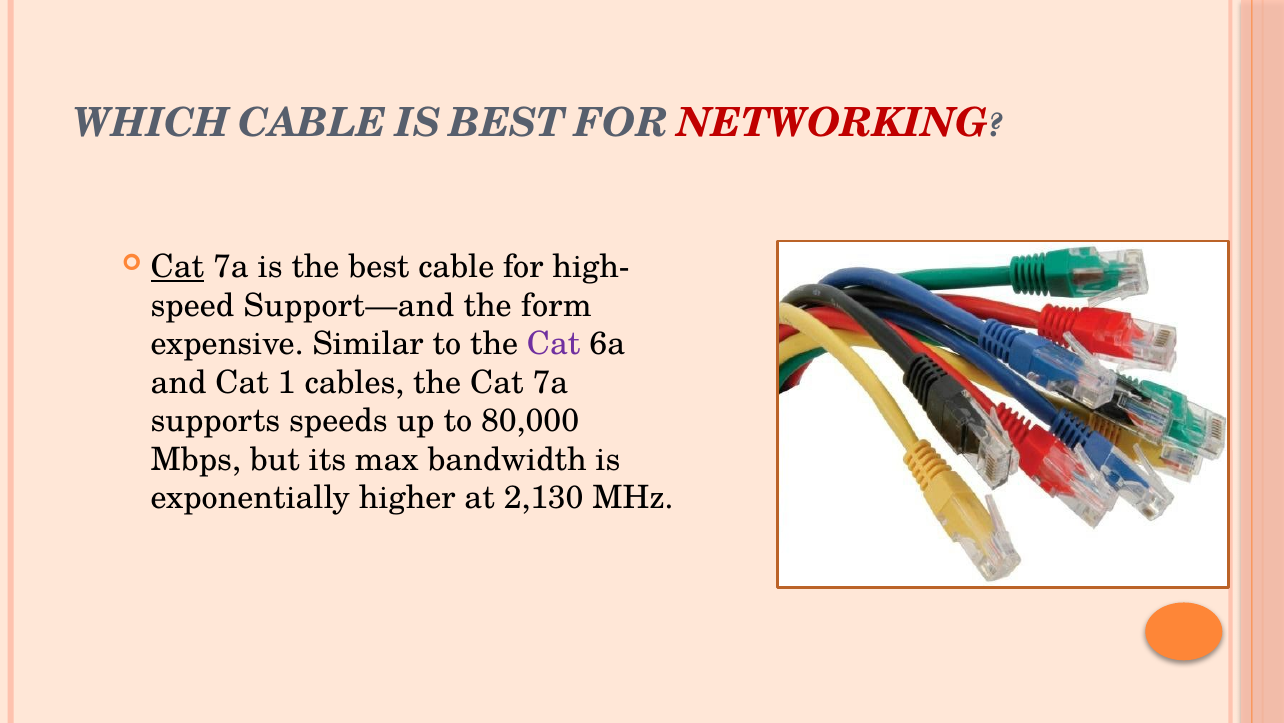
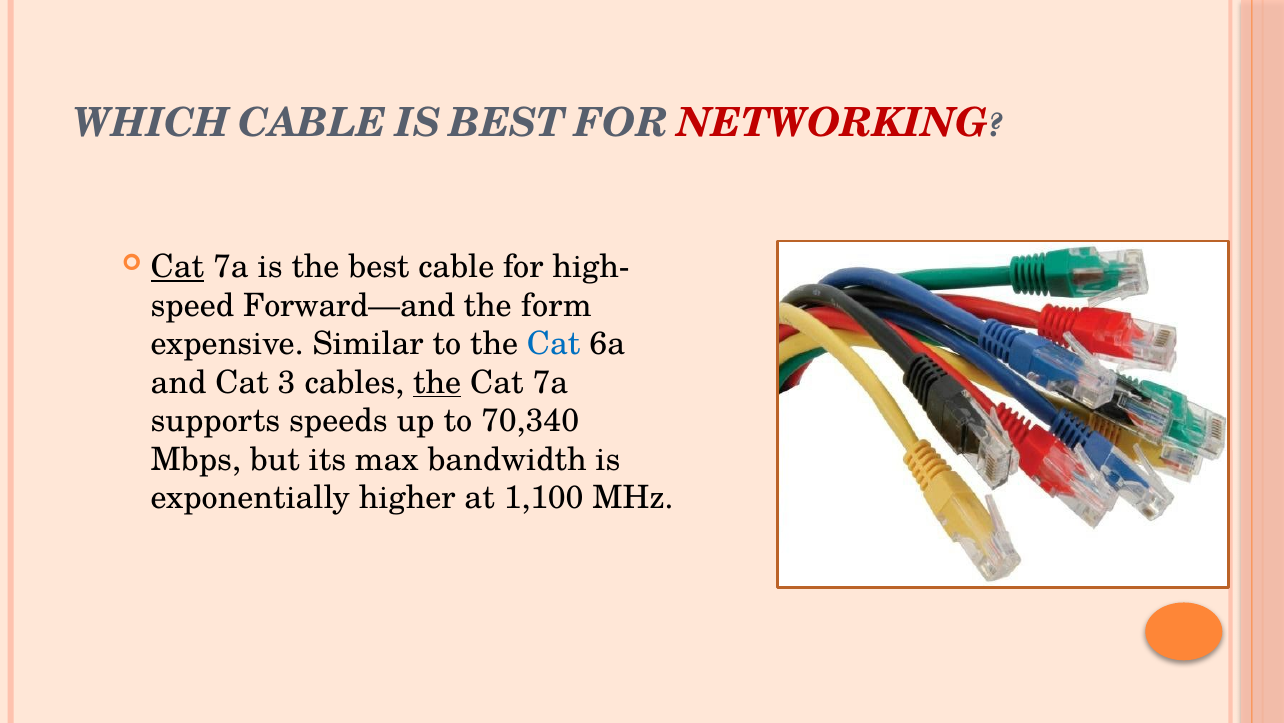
Support—and: Support—and -> Forward—and (349, 305)
Cat colour: purple -> blue (554, 344)
1: 1 -> 3 (287, 382)
the underline: none -> present (437, 382)
80,000: 80,000 -> 70,340 (530, 421)
2,130: 2,130 -> 1,100 (544, 498)
